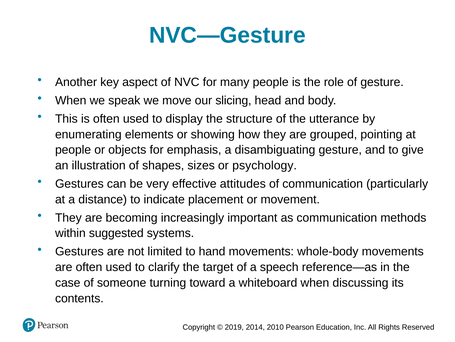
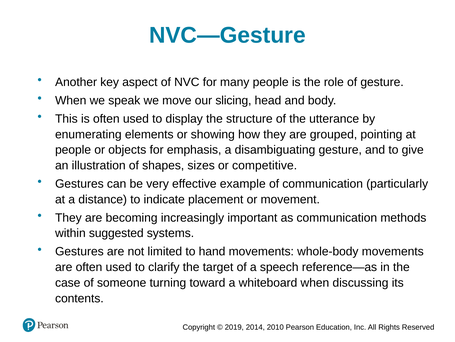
psychology: psychology -> competitive (265, 165)
attitudes: attitudes -> example (243, 183)
